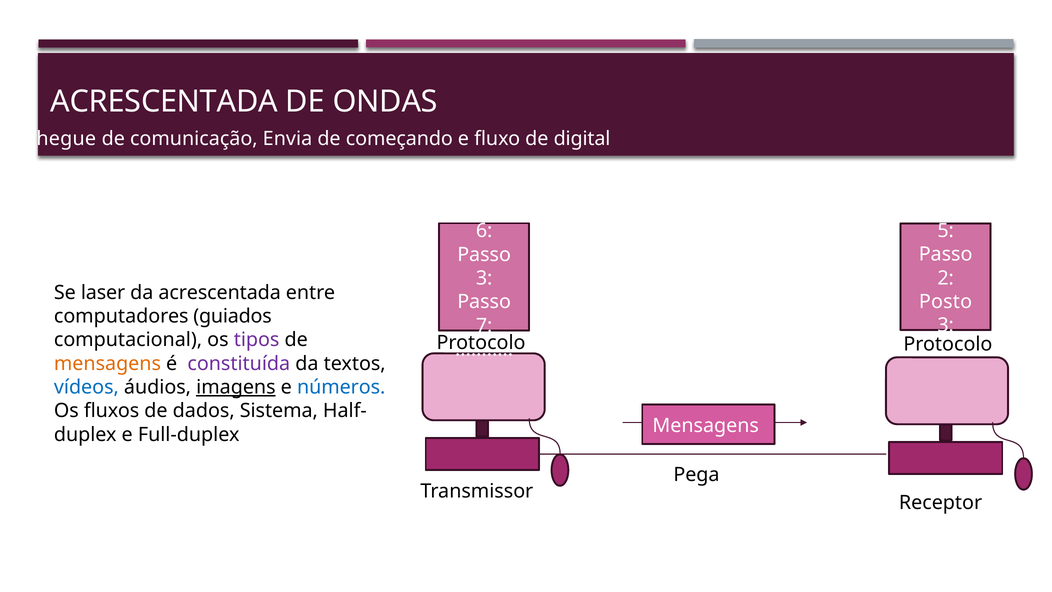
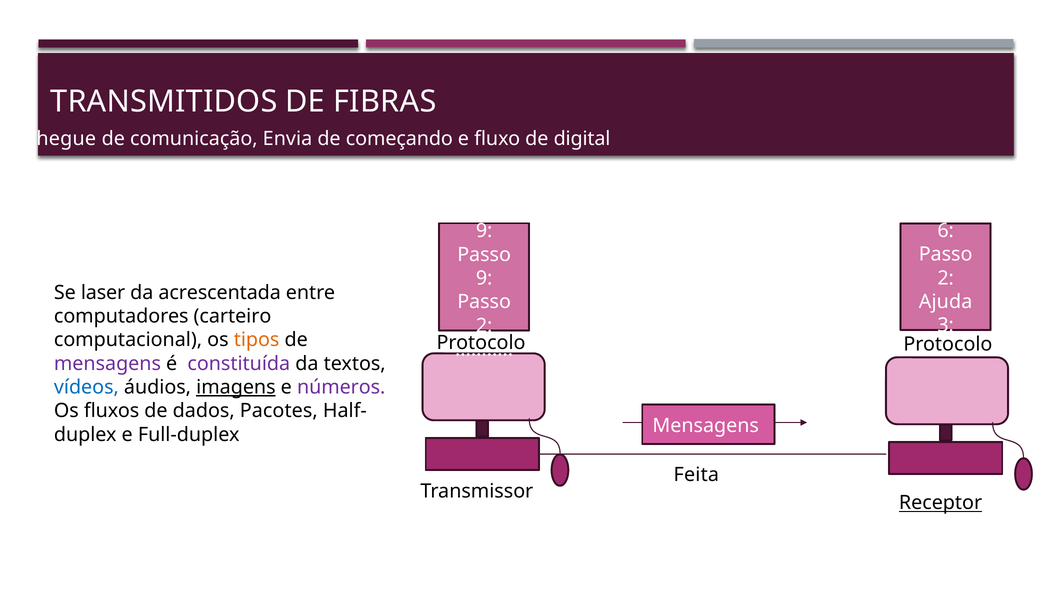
ACRESCENTADA: ACRESCENTADA -> TRANSMITIDOS (164, 102)
ONDAS: ONDAS -> FIBRAS (385, 102)
5: 5 -> 6 (946, 231)
6: 6 -> 9 (484, 231)
3: 3 -> 9 (484, 278)
Posto: Posto -> Ajuda (946, 302)
guiados: guiados -> carteiro (232, 316)
7: 7 -> 2 (484, 326)
tipos colour: purple -> orange (257, 340)
mensagens colour: orange -> purple (107, 363)
números colour: blue -> purple (341, 387)
Sistema: Sistema -> Pacotes (279, 411)
Pega: Pega -> Feita (696, 475)
Receptor underline: none -> present (941, 503)
